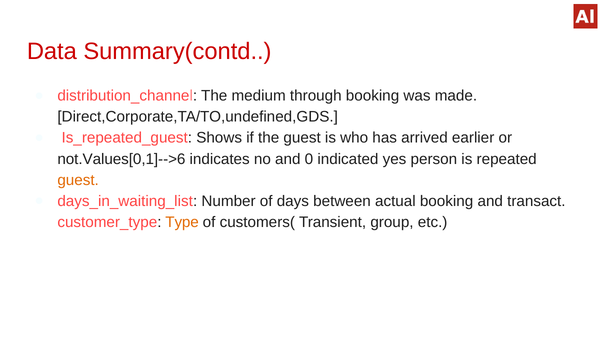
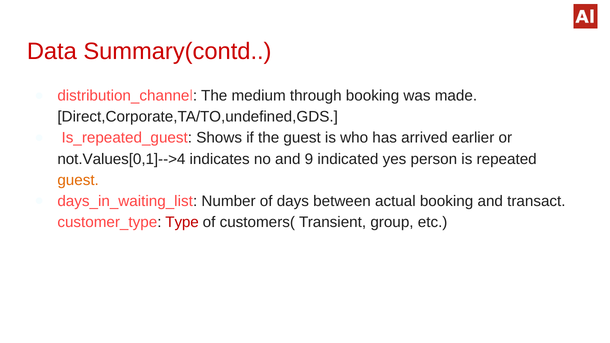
not.Values[0,1]-->6: not.Values[0,1]-->6 -> not.Values[0,1]-->4 (121, 159)
0: 0 -> 9 (309, 159)
Type colour: orange -> red (182, 222)
